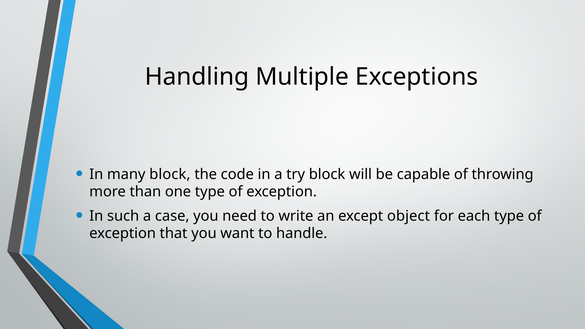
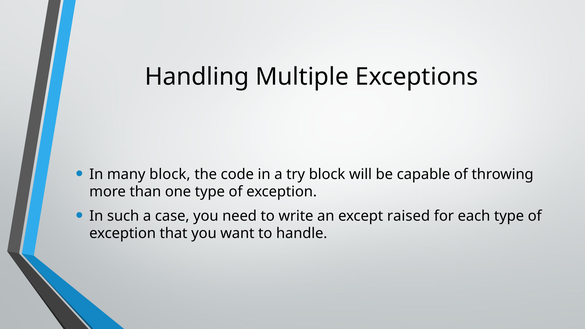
object: object -> raised (409, 216)
